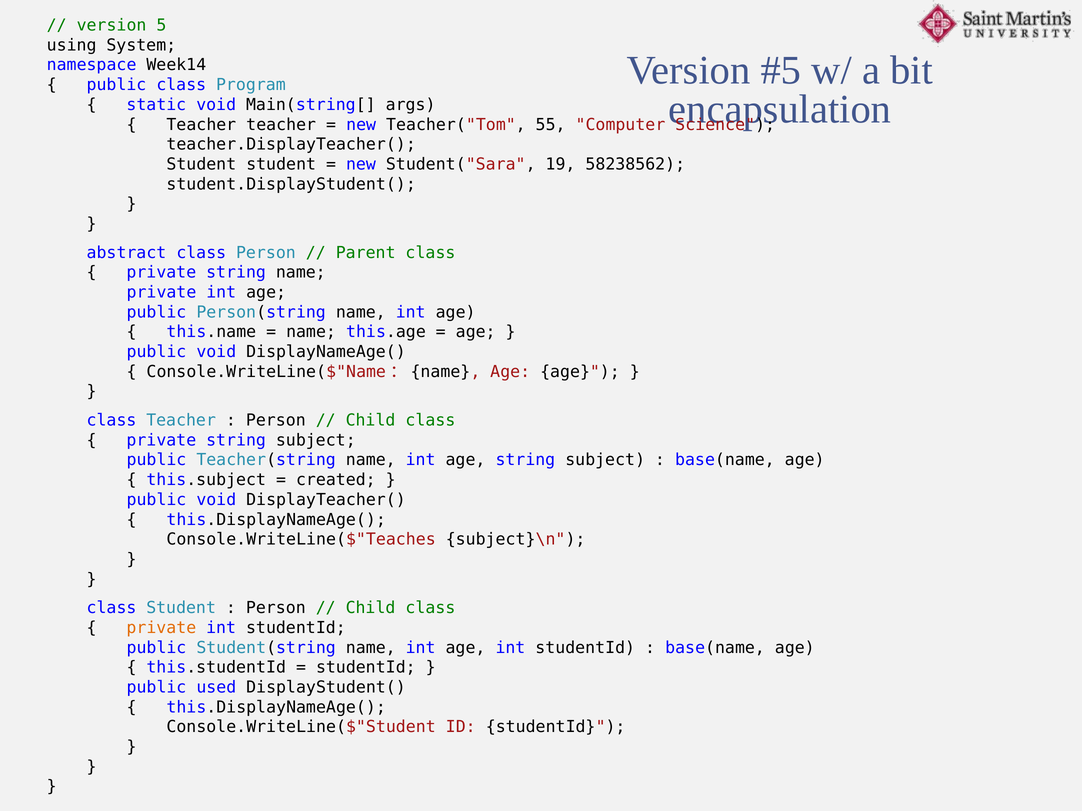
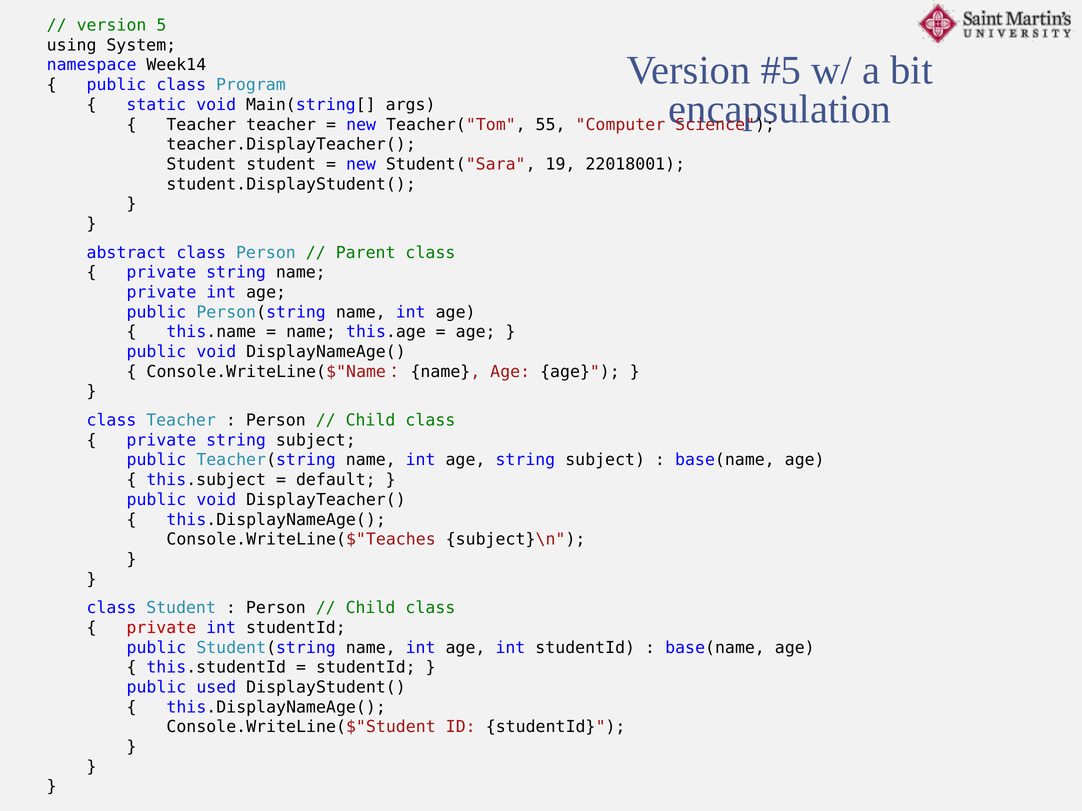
58238562: 58238562 -> 22018001 (635, 164)
created: created -> default (336, 480)
private colour: orange -> red (161, 628)
